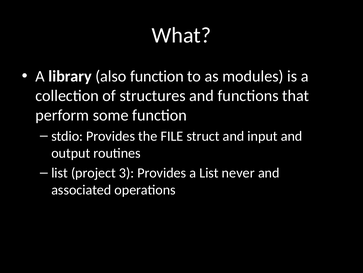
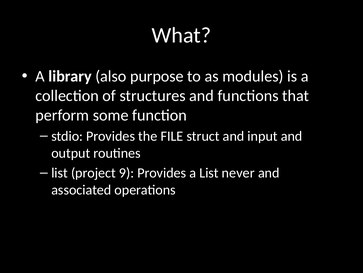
also function: function -> purpose (157, 76)
3: 3 -> 9 (127, 172)
